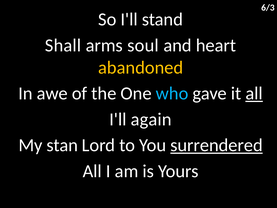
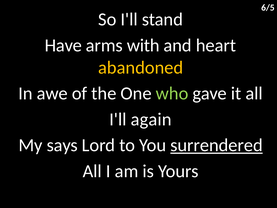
6/3: 6/3 -> 6/5 (268, 8)
Shall: Shall -> Have (63, 45)
soul: soul -> with (143, 45)
who colour: light blue -> light green (172, 93)
all underline: present -> none (254, 93)
stan: stan -> says (62, 145)
